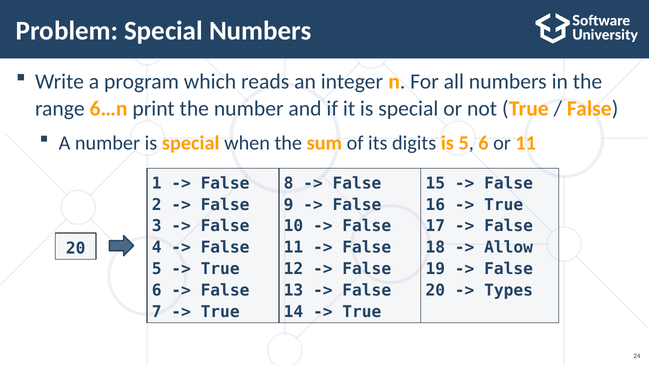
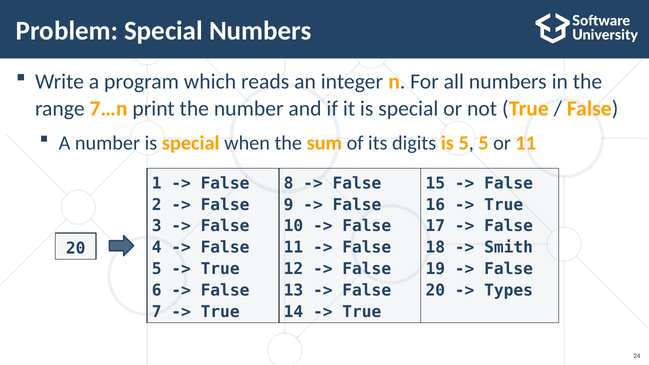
6…n: 6…n -> 7…n (109, 109)
5 6: 6 -> 5 (484, 143)
Allow: Allow -> Smith (509, 248)
